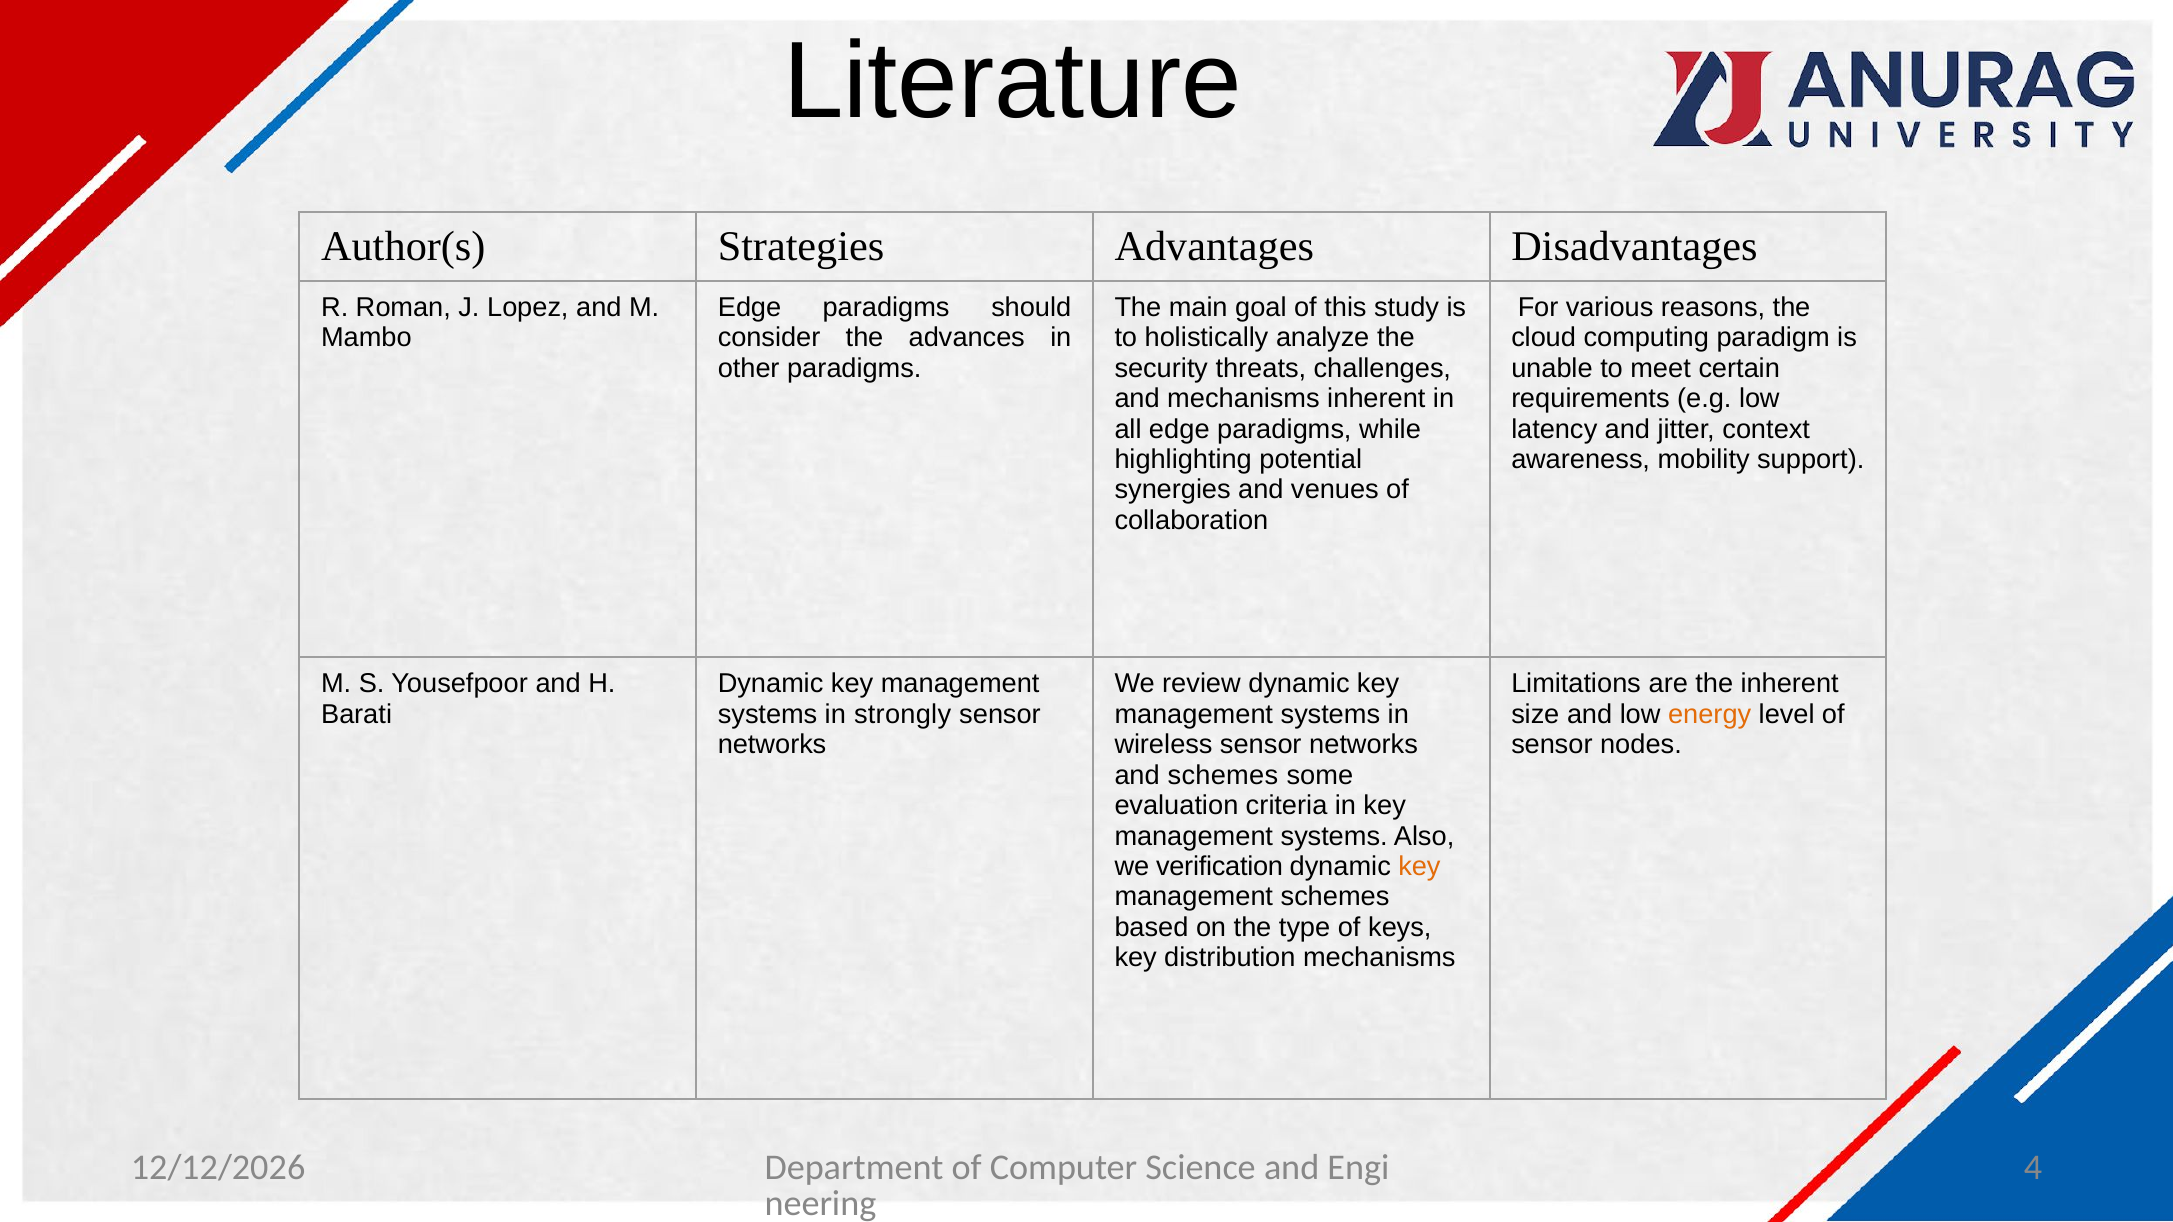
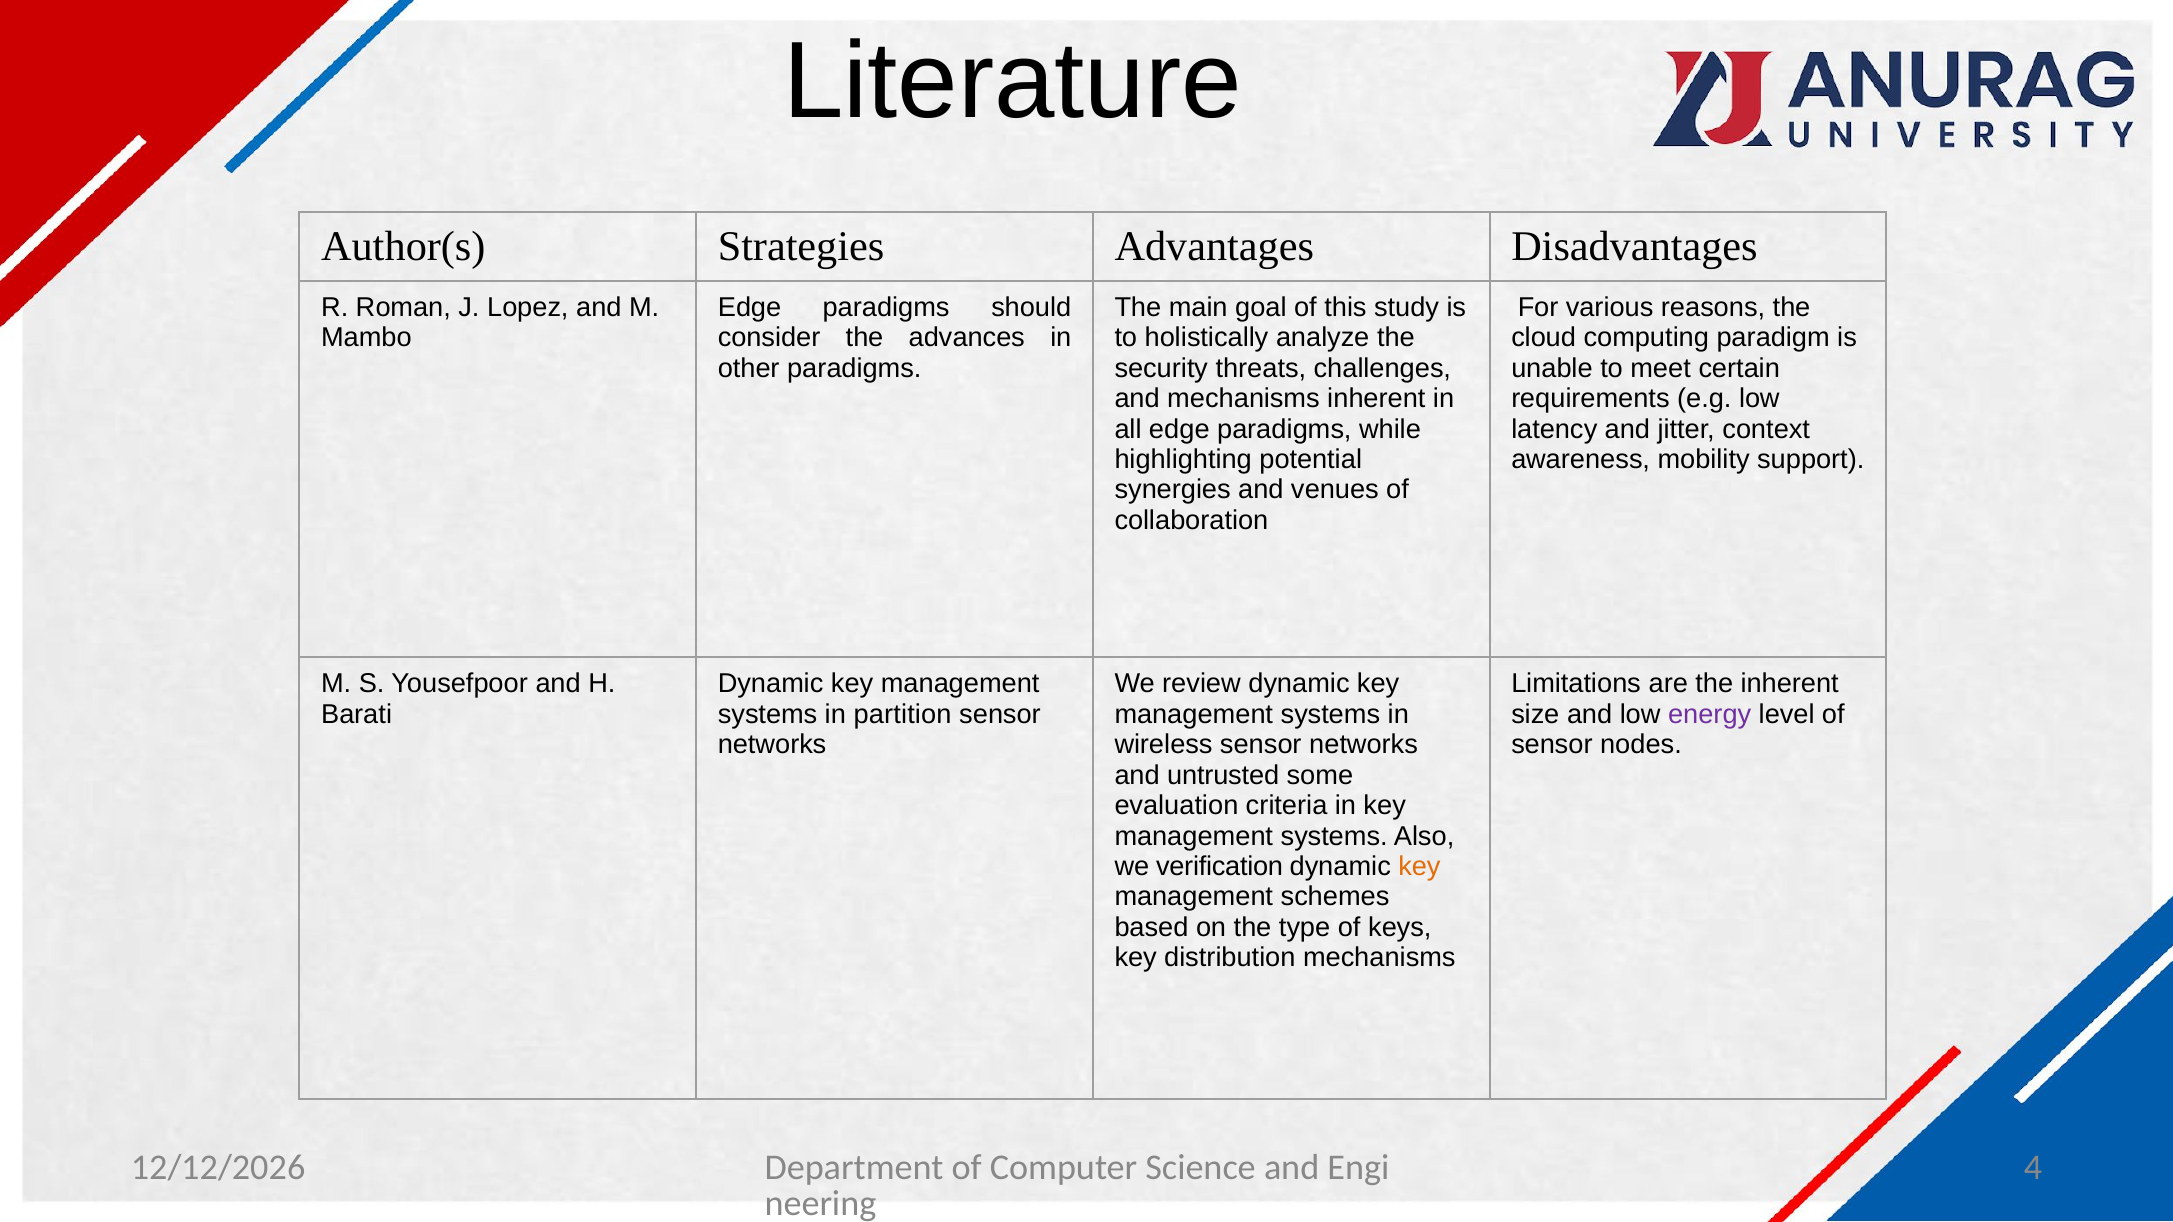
strongly: strongly -> partition (903, 715)
energy colour: orange -> purple (1710, 715)
and schemes: schemes -> untrusted (1223, 775)
